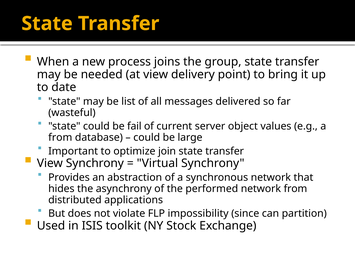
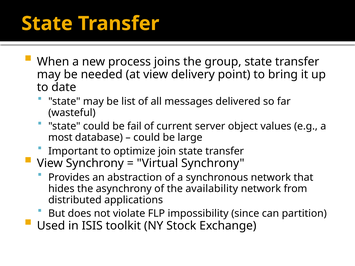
from: from -> most (60, 138)
performed: performed -> availability (212, 189)
